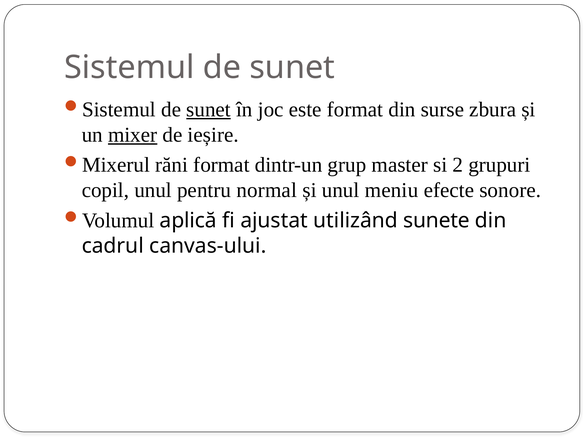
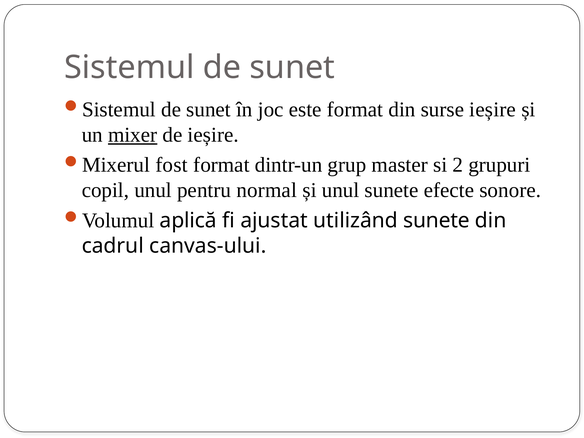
sunet underline: present -> none (209, 110)
surse zbura: zbura -> ieșire (493, 110)
răni: răni -> fost (172, 165)
unul meniu: meniu -> sunete (392, 190)
